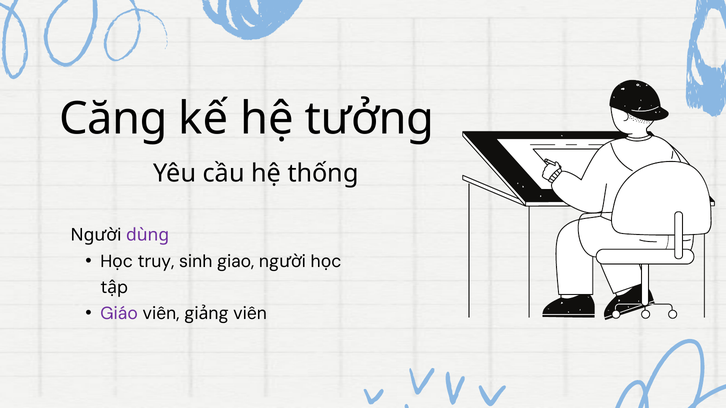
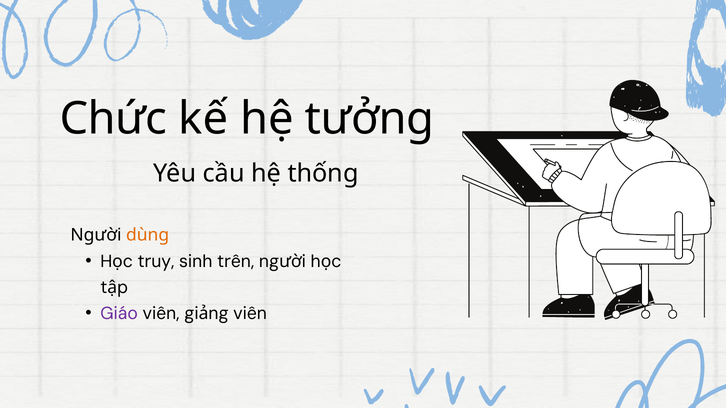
Căng: Căng -> Chức (113, 119)
dùng colour: purple -> orange (148, 235)
giao: giao -> trên (236, 262)
